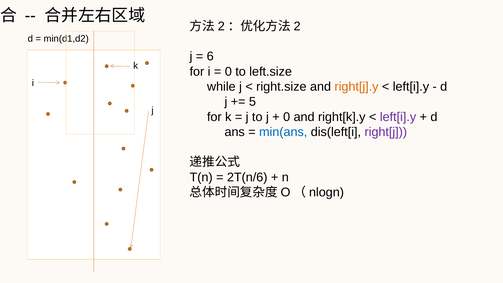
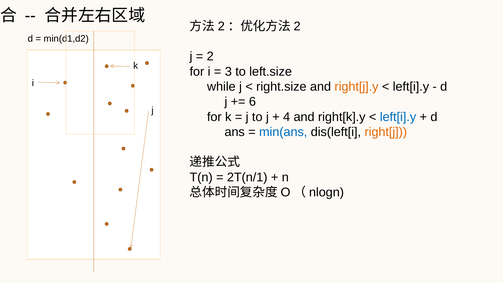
6: 6 -> 2 (210, 56)
0: 0 -> 3 (228, 72)
5: 5 -> 6 (252, 102)
0: 0 -> 4 (287, 117)
left[i].y colour: purple -> blue (398, 117)
right[j colour: purple -> orange (386, 132)
2T(n/6: 2T(n/6 -> 2T(n/1 (247, 177)
